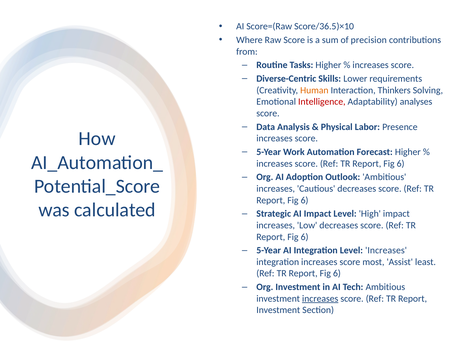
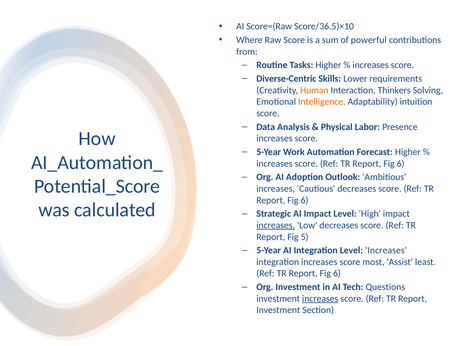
precision: precision -> powerful (369, 40)
Intelligence colour: red -> orange (322, 102)
analyses: analyses -> intuition (416, 102)
increases underline: none -> present (276, 225)
6: 6 -> 5 (305, 237)
Tech Ambitious: Ambitious -> Questions (385, 287)
